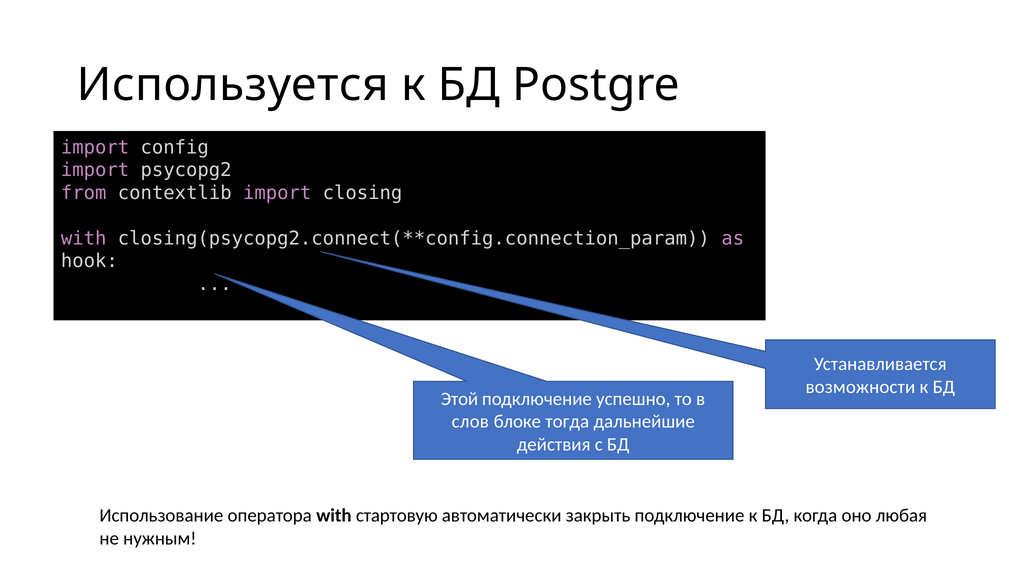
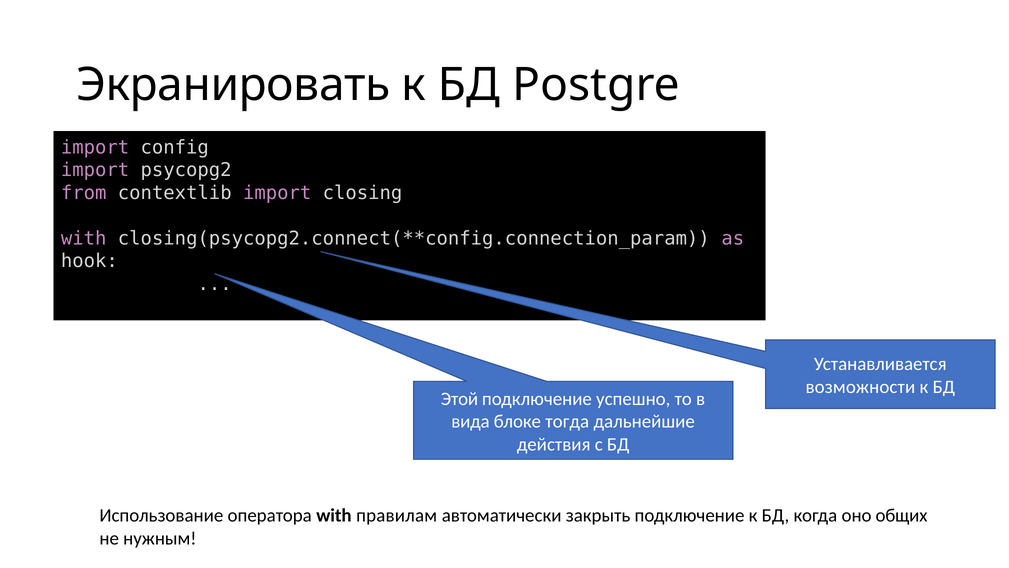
Используется: Используется -> Экранировать (233, 85)
слов: слов -> вида (470, 421)
стартовую: стартовую -> правилам (397, 515)
любая: любая -> общих (902, 515)
